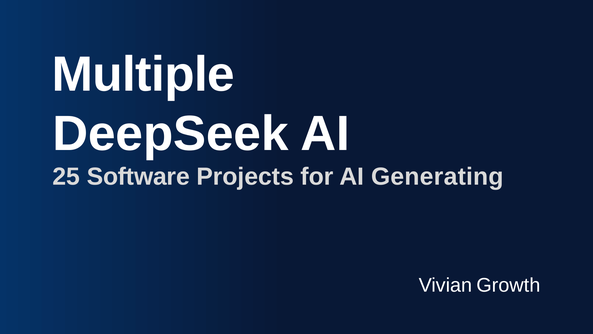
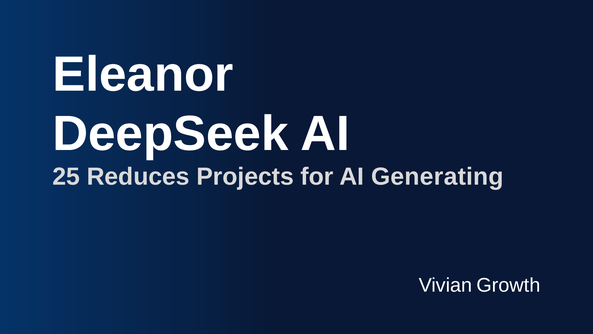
Multiple: Multiple -> Eleanor (143, 74)
Software: Software -> Reduces (138, 176)
